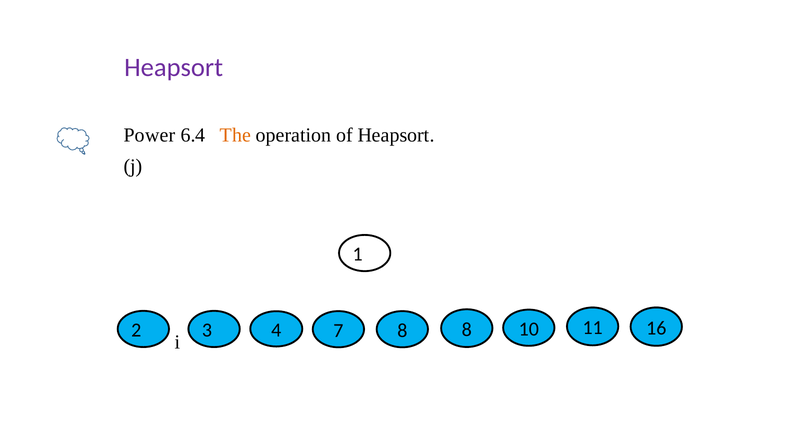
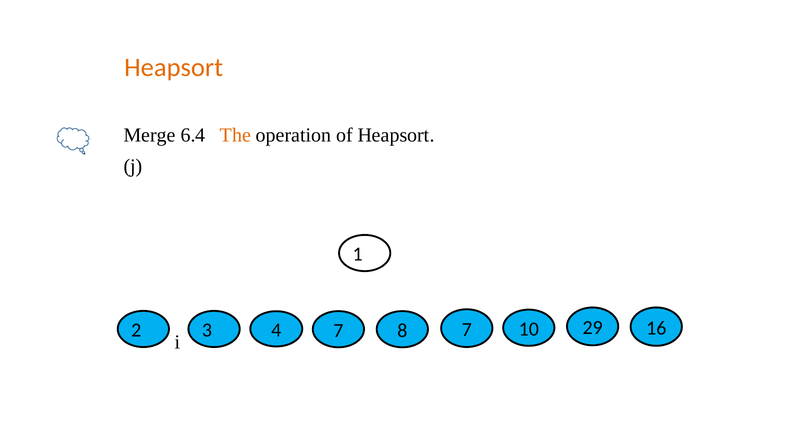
Heapsort colour: purple -> orange (174, 67)
Power: Power -> Merge (150, 135)
8 8: 8 -> 7 (467, 330)
11: 11 -> 29 (593, 328)
